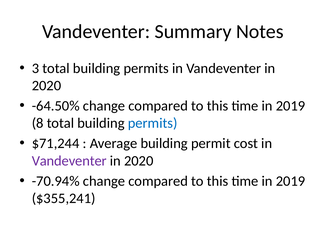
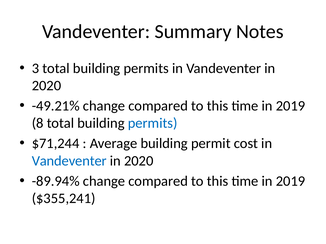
-64.50%: -64.50% -> -49.21% (56, 106)
Vandeventer colour: purple -> blue (69, 161)
-70.94%: -70.94% -> -89.94% (56, 181)
